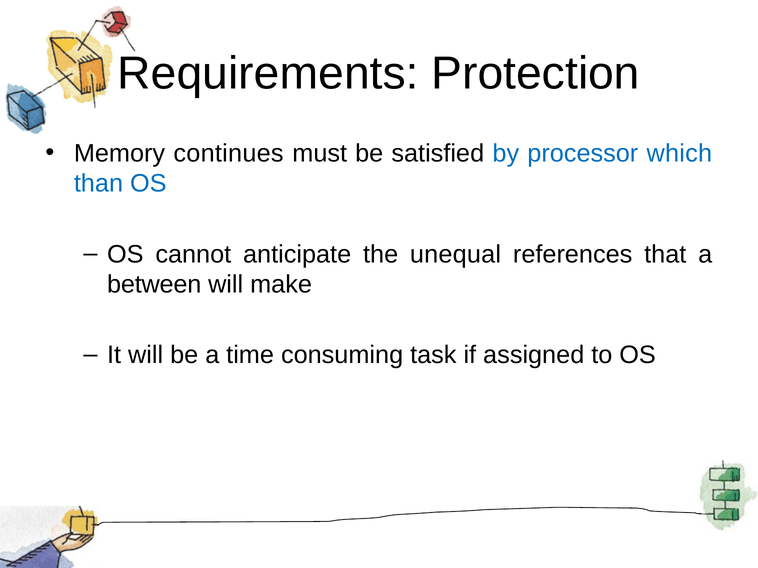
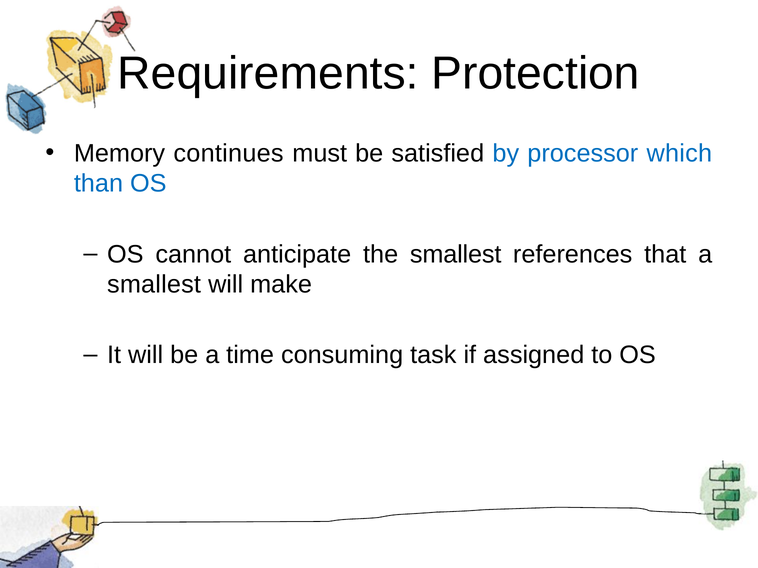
the unequal: unequal -> smallest (456, 254)
between: between -> smallest (154, 285)
